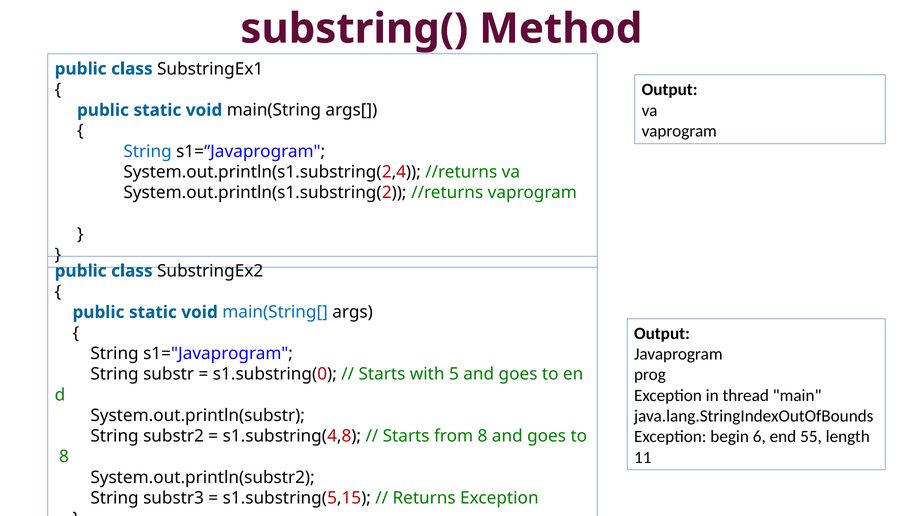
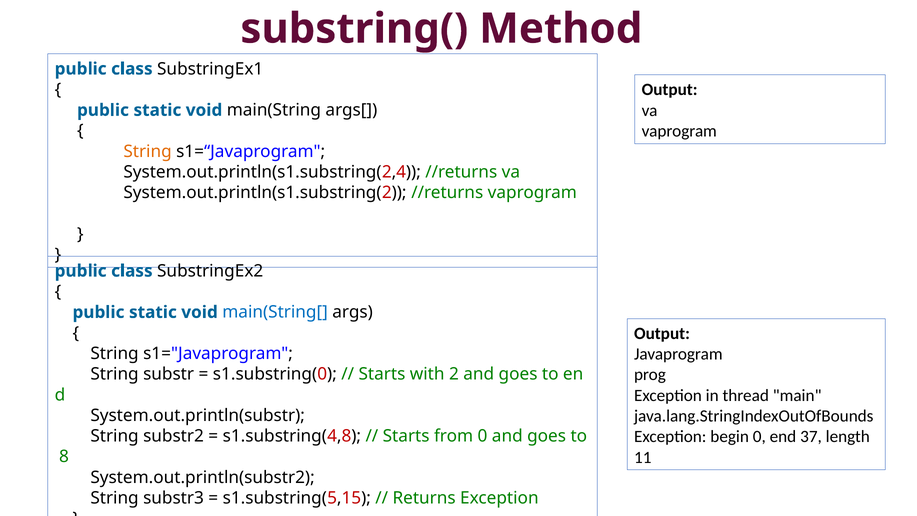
String colour: blue -> orange (148, 151)
5: 5 -> 2 (454, 374)
begin 6: 6 -> 0 (759, 437)
55: 55 -> 37 (811, 437)
from 8: 8 -> 0 (482, 436)
